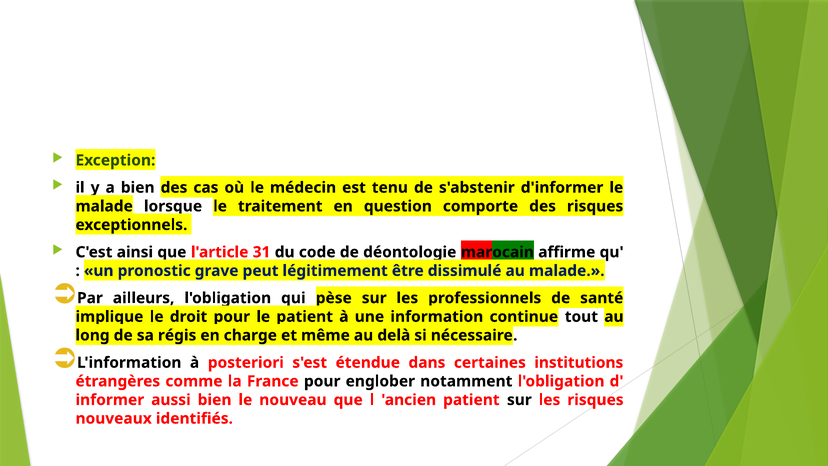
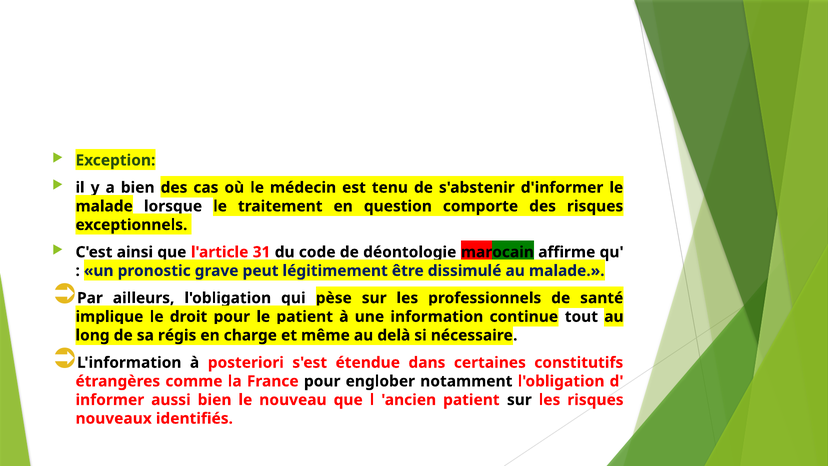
institutions: institutions -> constitutifs (579, 362)
